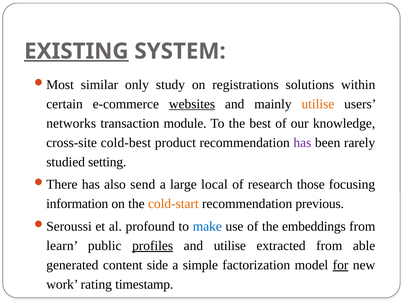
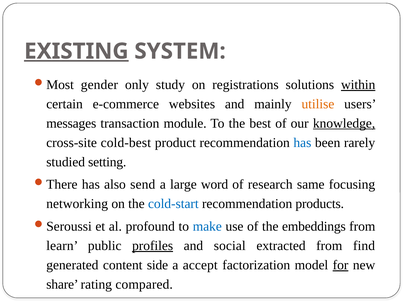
similar: similar -> gender (99, 85)
within underline: none -> present (358, 85)
websites underline: present -> none (192, 104)
networks: networks -> messages (71, 123)
knowledge underline: none -> present (344, 123)
has colour: purple -> blue (302, 143)
local: local -> word (215, 185)
those: those -> same (311, 185)
information: information -> networking (77, 204)
cold-start colour: orange -> blue (173, 204)
previous: previous -> products (320, 204)
and utilise: utilise -> social (230, 246)
able: able -> find (364, 246)
simple: simple -> accept (200, 265)
work: work -> share (62, 285)
timestamp: timestamp -> compared (144, 285)
